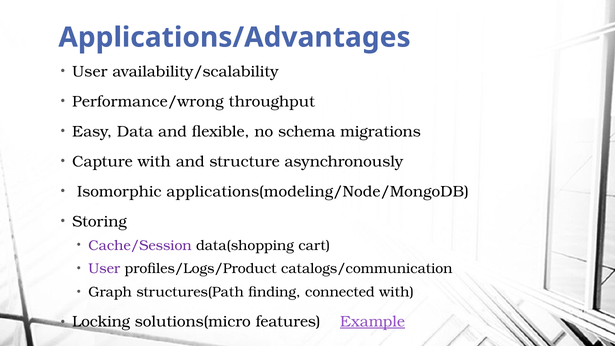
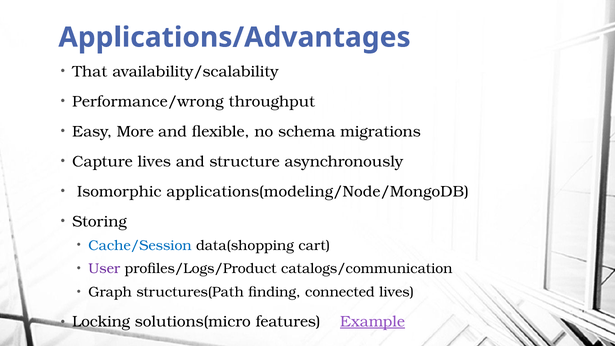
User: User -> That (90, 72)
Data: Data -> More (135, 132)
Capture with: with -> lives (154, 161)
Cache/Session colour: purple -> blue (140, 245)
connected with: with -> lives (397, 292)
